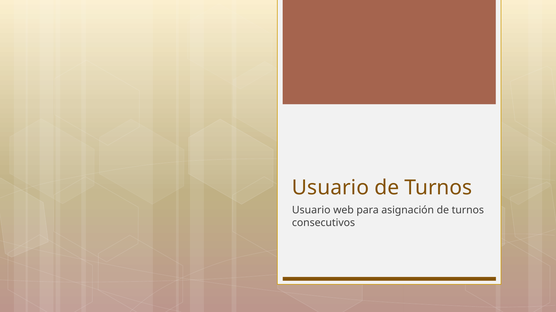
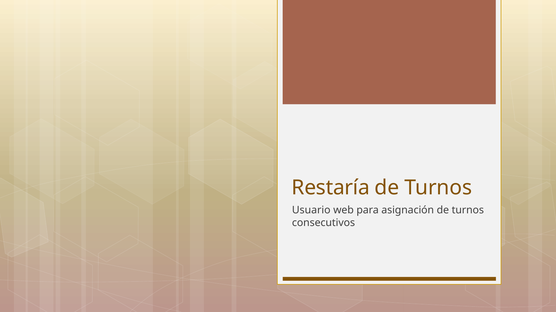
Usuario: Usuario -> Restaría (331, 188)
